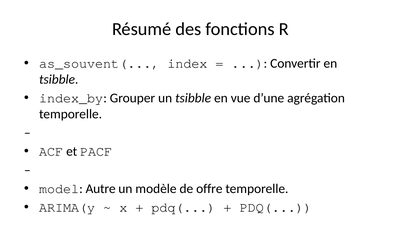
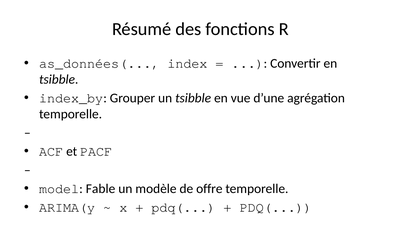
as_souvent(: as_souvent( -> as_données( (99, 64)
Autre: Autre -> Fable (101, 189)
